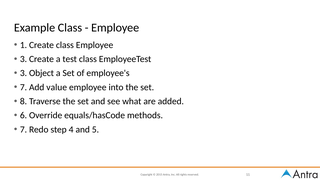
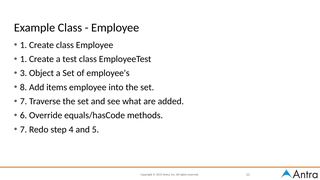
3: 3 -> 1 (23, 59)
7: 7 -> 8 (23, 87)
value: value -> items (57, 87)
8: 8 -> 7 (23, 101)
